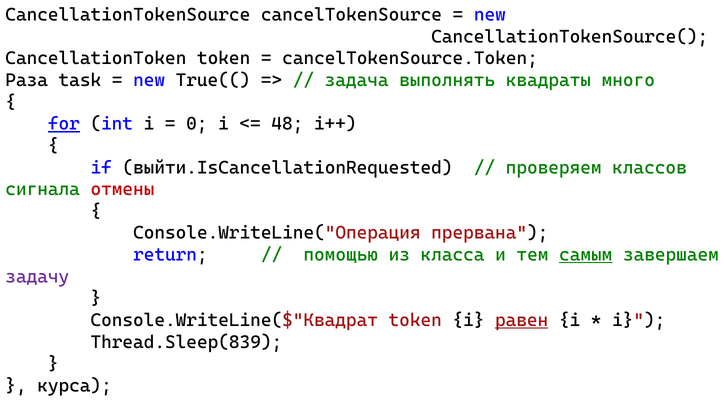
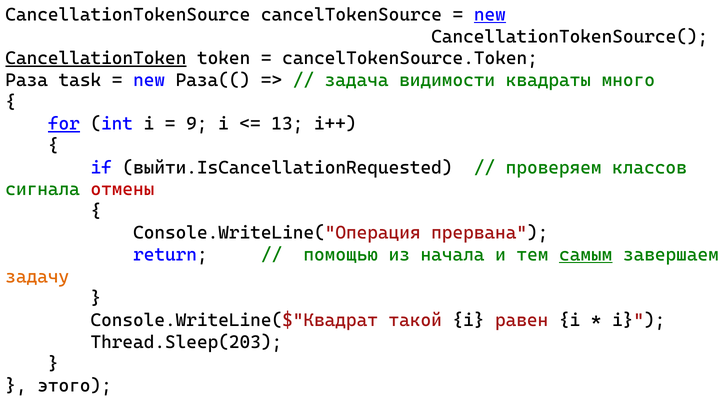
new underline: none -> present (490, 15)
CancellationToken underline: none -> present (96, 58)
True((: True(( -> Раза(( (213, 80)
выполнять: выполнять -> видимости (447, 80)
0: 0 -> 9 (197, 124)
48: 48 -> 13 (287, 124)
класса: класса -> начала (453, 255)
задачу colour: purple -> orange (37, 277)
Console.WriteLine($"Квадрат token: token -> такой (415, 320)
равен underline: present -> none (522, 320)
Thread.Sleep(839: Thread.Sleep(839 -> Thread.Sleep(203 (186, 342)
курса: курса -> этого (75, 386)
